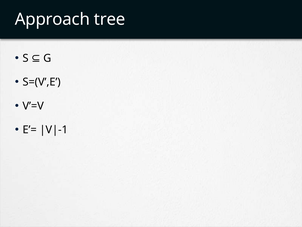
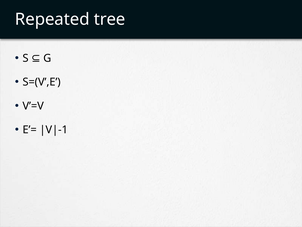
Approach: Approach -> Repeated (52, 19)
